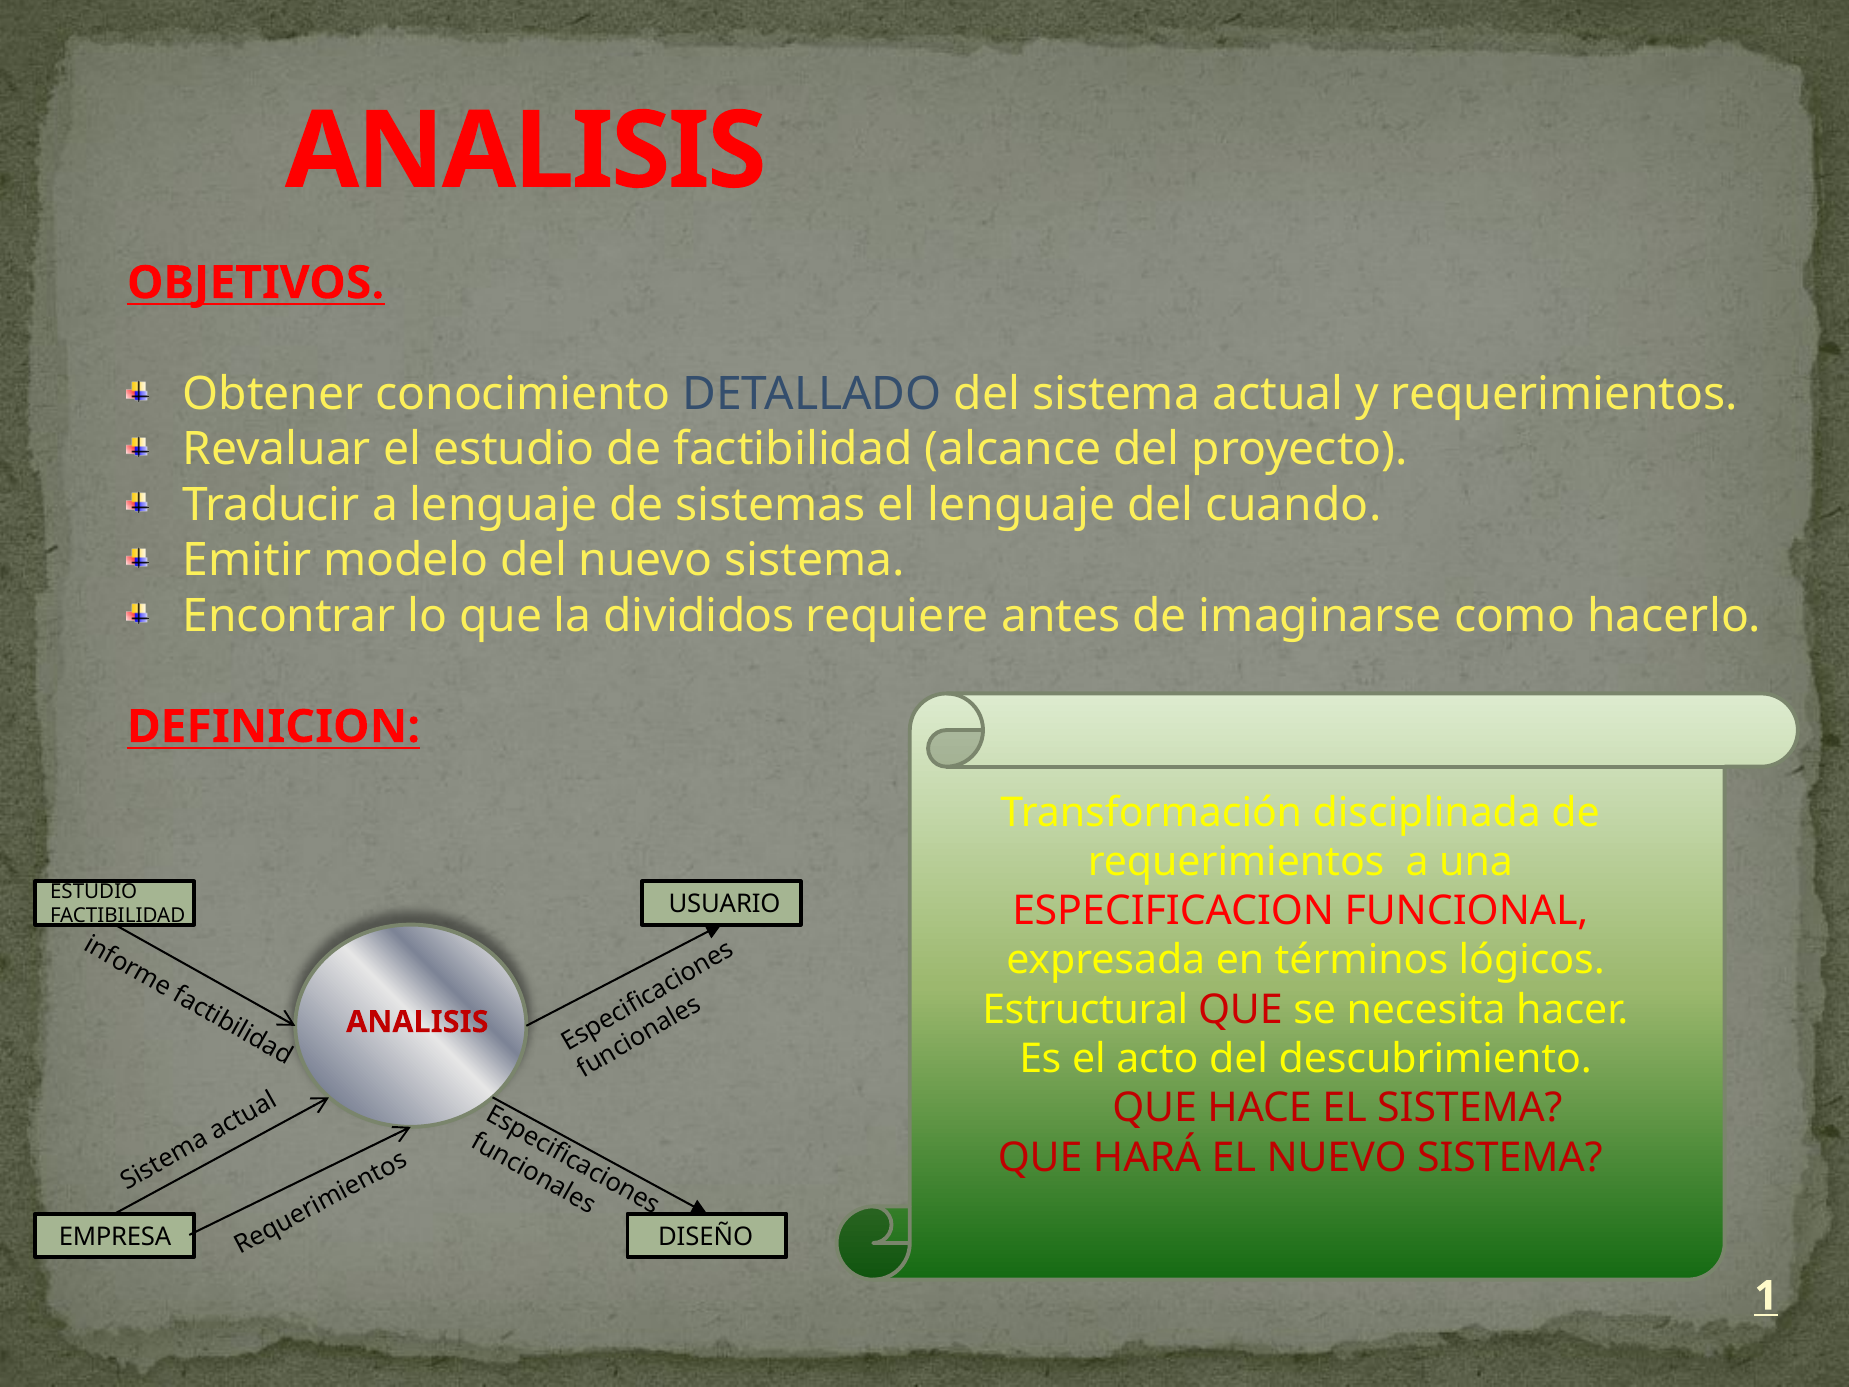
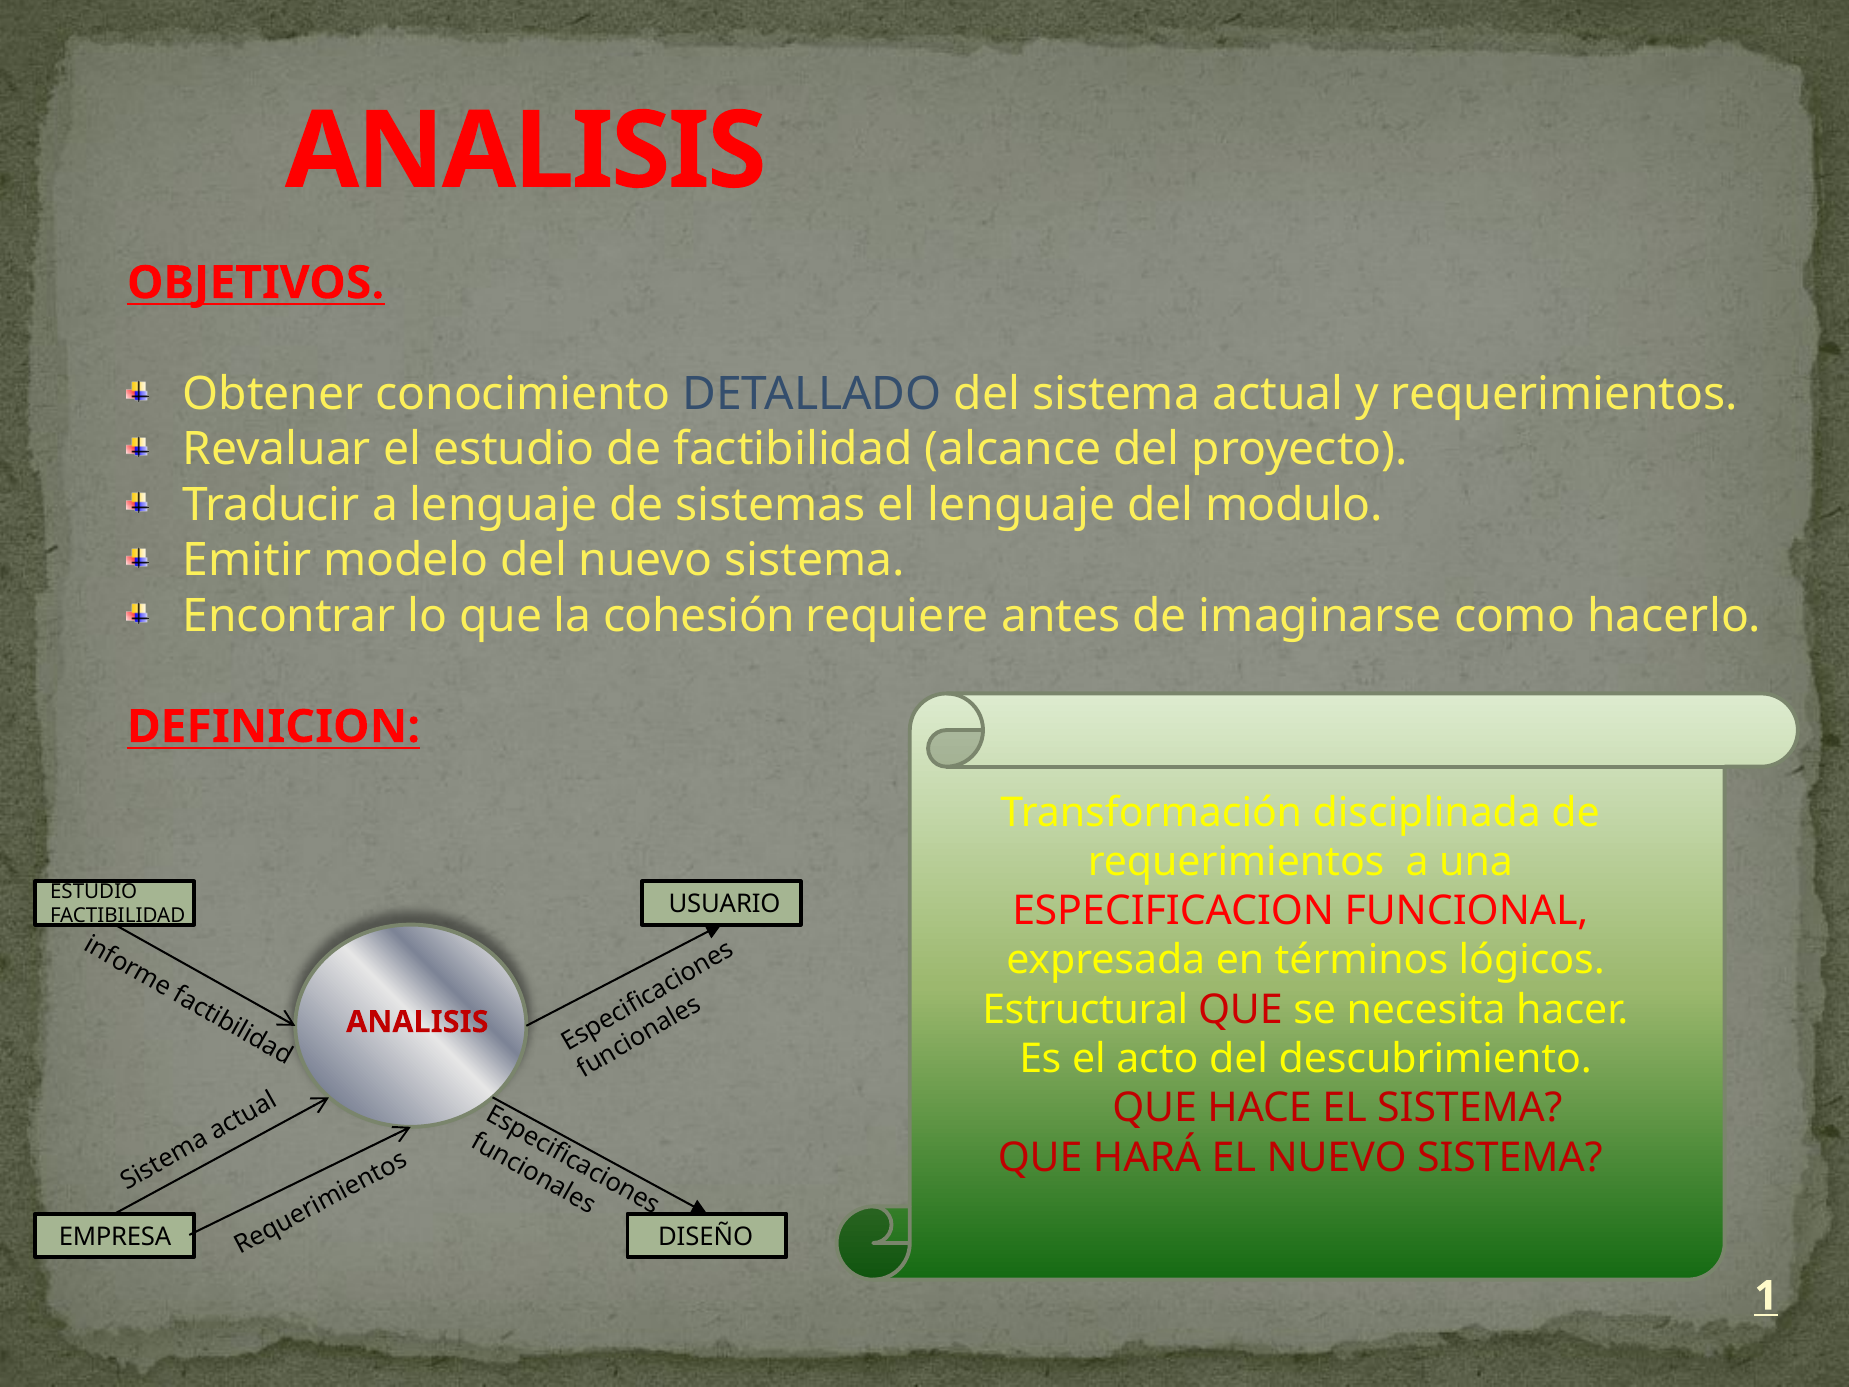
cuando: cuando -> modulo (1294, 505)
divididos: divididos -> cohesión (699, 616)
